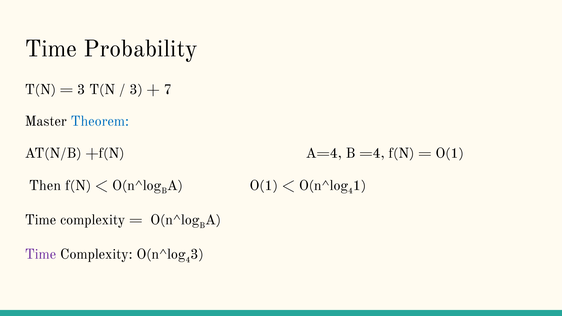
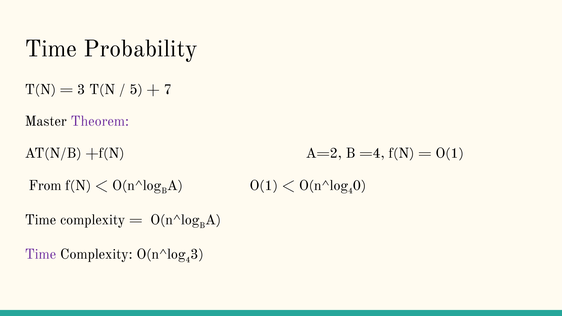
3: 3 -> 5 (136, 90)
Theorem colour: blue -> purple (100, 121)
A=4: A=4 -> A=2 (324, 153)
Then: Then -> From (45, 185)
1: 1 -> 0 (359, 185)
